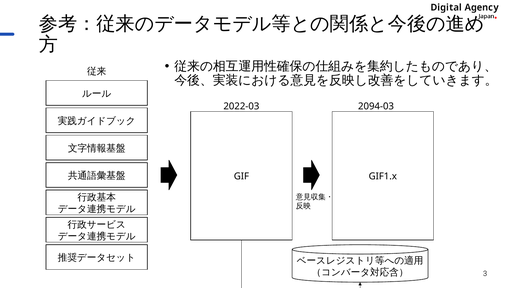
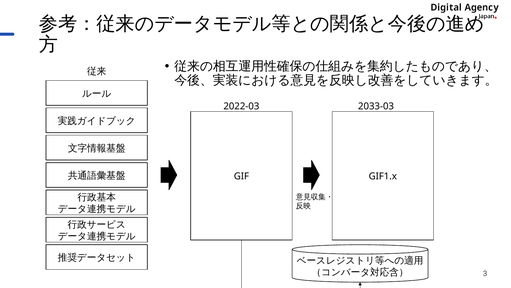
2094-03: 2094-03 -> 2033-03 (376, 106)
